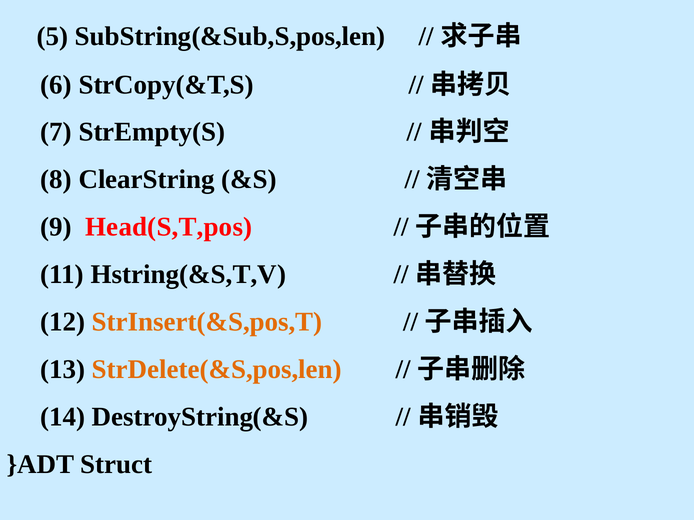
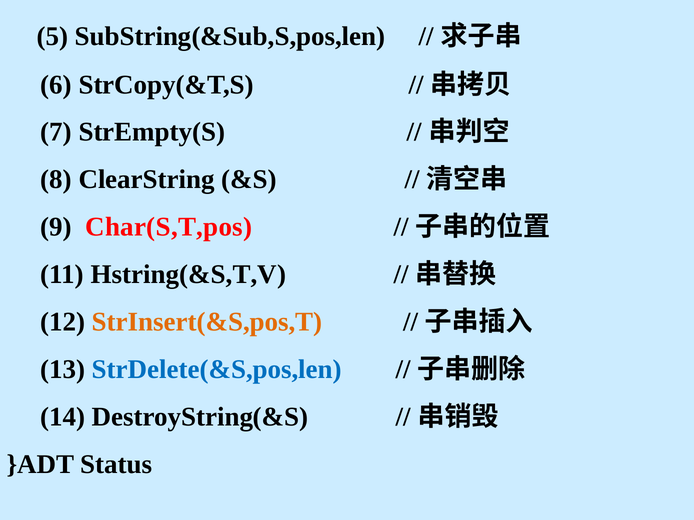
Head(S,T,pos: Head(S,T,pos -> Char(S,T,pos (169, 227)
StrDelete(&S,pos,len colour: orange -> blue (217, 370)
Struct: Struct -> Status (116, 465)
